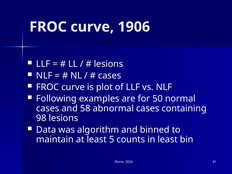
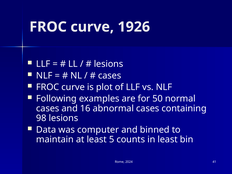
1906: 1906 -> 1926 (134, 27)
58: 58 -> 16 (85, 108)
algorithm: algorithm -> computer (98, 130)
